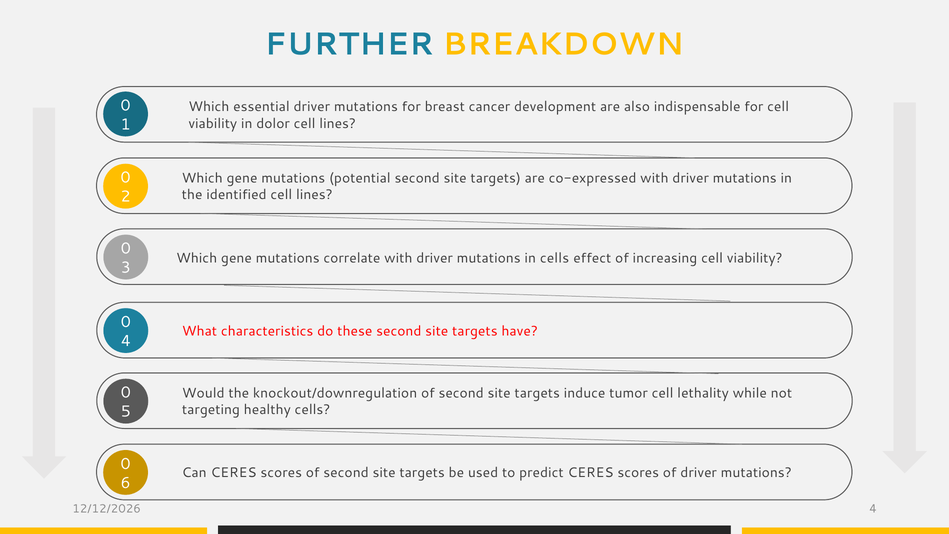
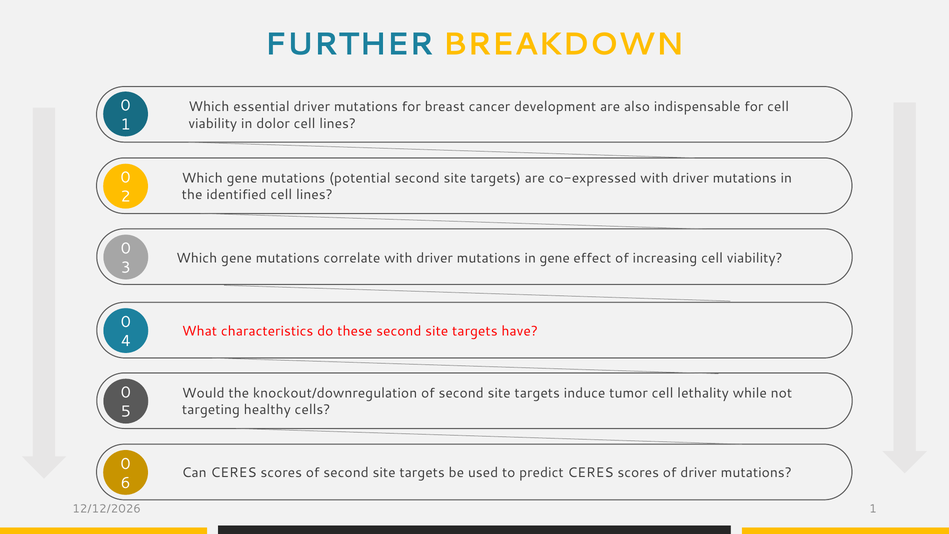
in cells: cells -> gene (555, 258)
4: 4 -> 1 (873, 509)
